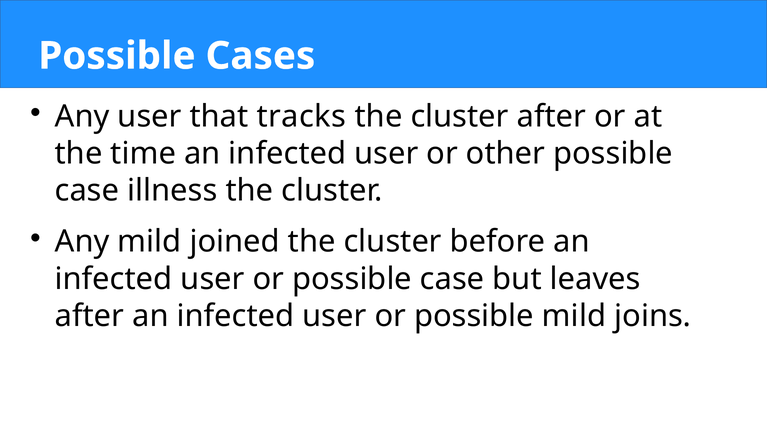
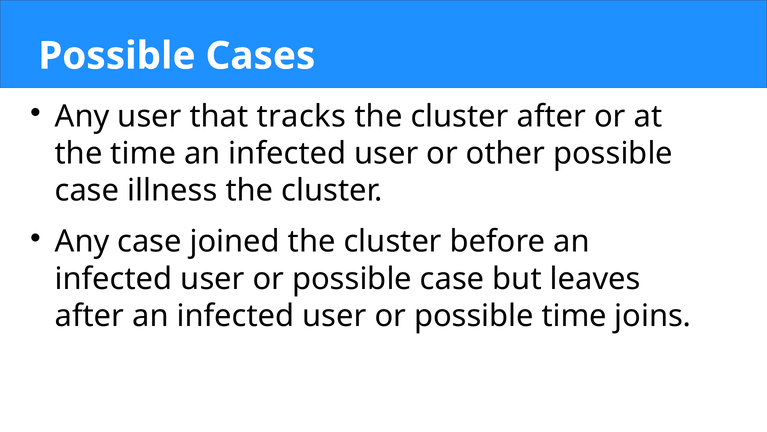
Any mild: mild -> case (150, 241)
possible mild: mild -> time (574, 316)
